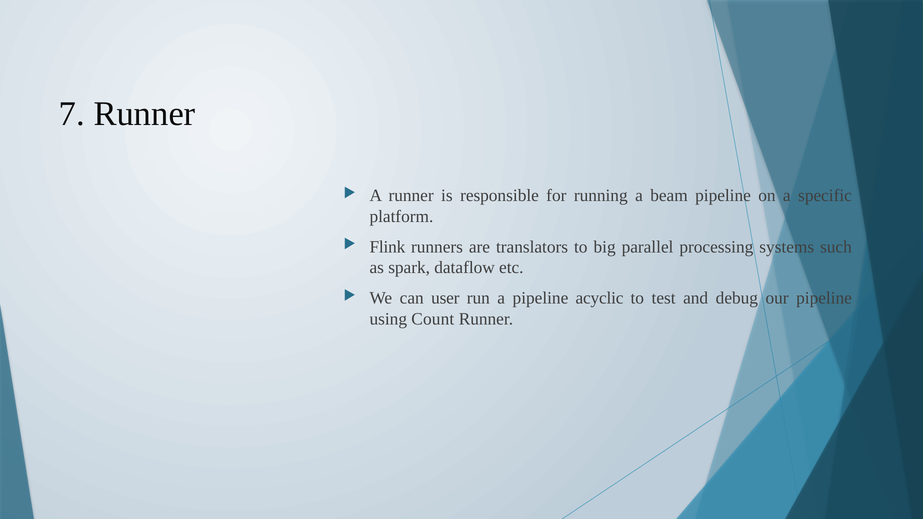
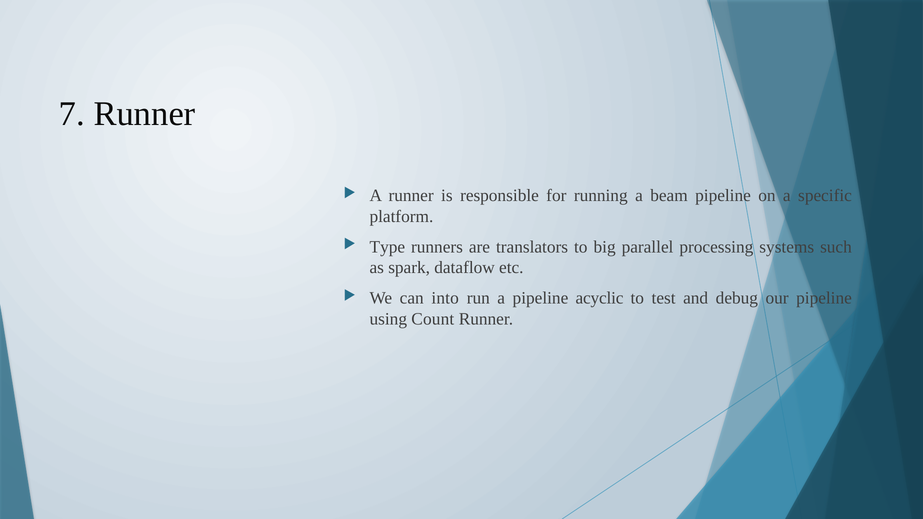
Flink: Flink -> Type (387, 247)
user: user -> into (445, 298)
